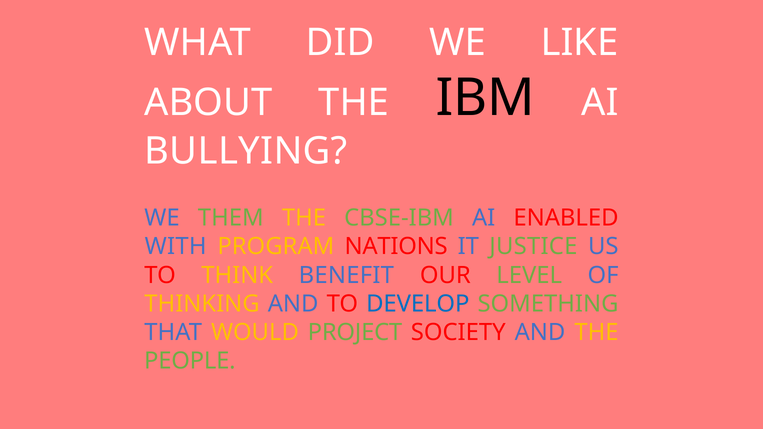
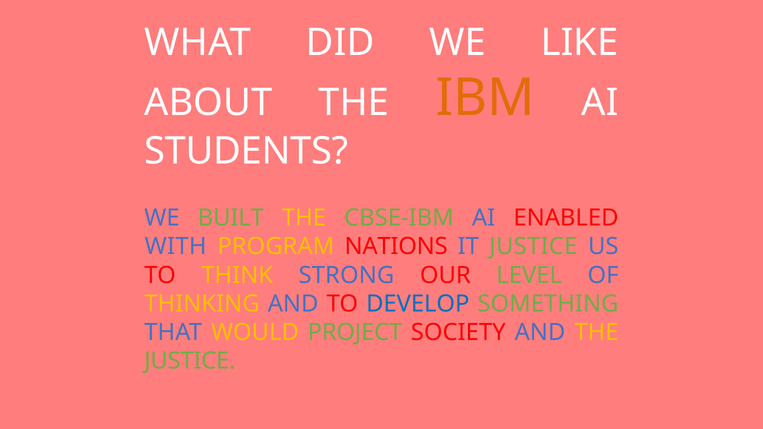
IBM colour: black -> orange (485, 98)
BULLYING: BULLYING -> STUDENTS (246, 151)
THEM: THEM -> BUILT (231, 218)
BENEFIT: BENEFIT -> STRONG (346, 275)
PEOPLE: PEOPLE -> JUSTICE (190, 361)
